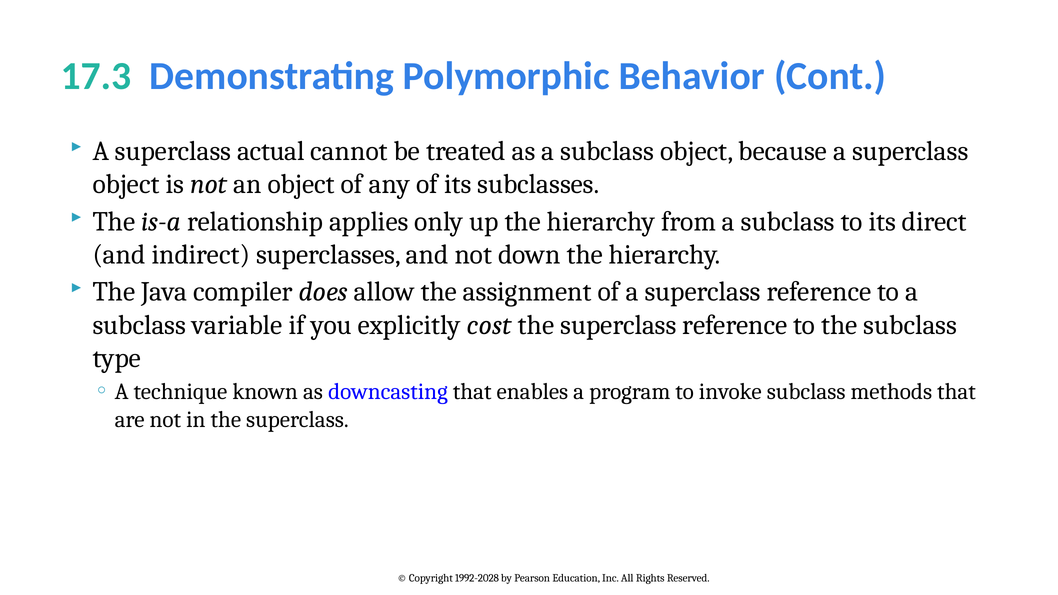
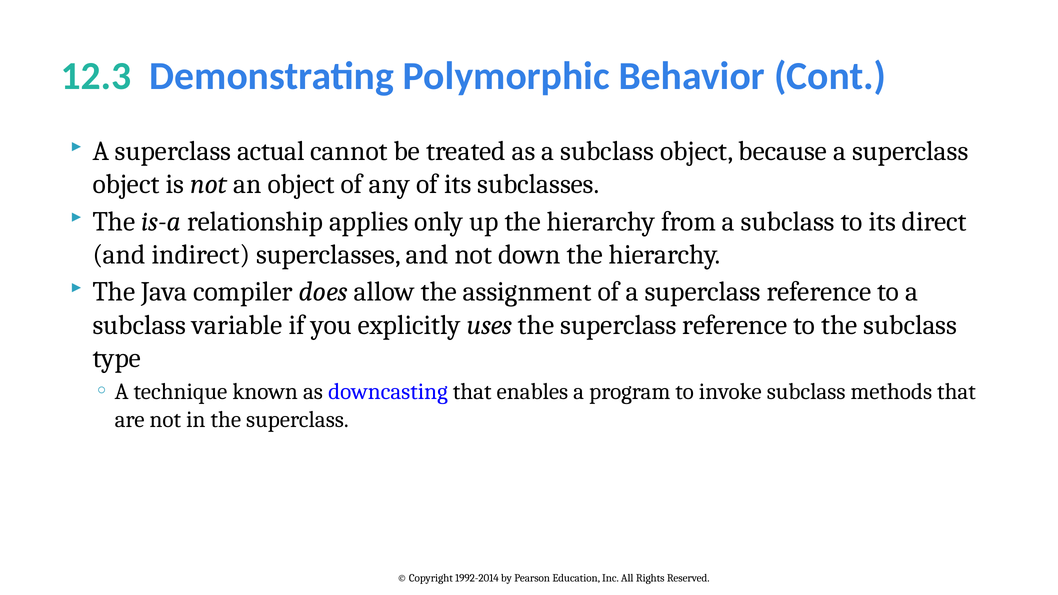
17.3: 17.3 -> 12.3 (96, 76)
cost: cost -> uses (490, 325)
1992-2028: 1992-2028 -> 1992-2014 (477, 578)
